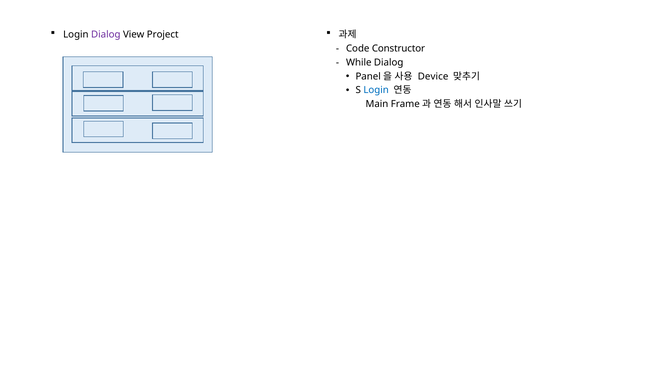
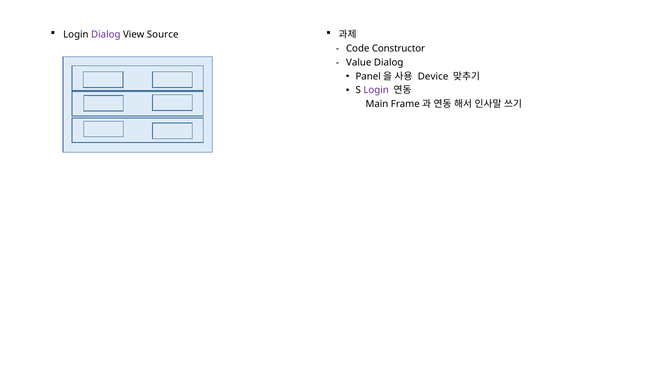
Project: Project -> Source (163, 34)
While: While -> Value (359, 62)
Login colour: blue -> purple (376, 90)
